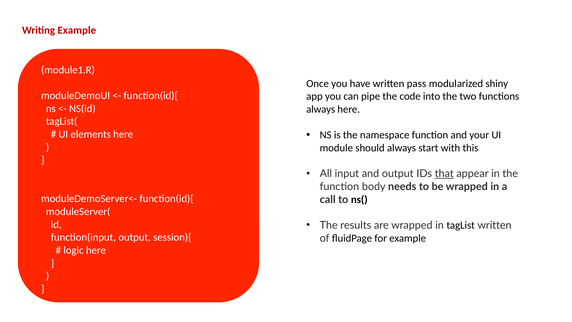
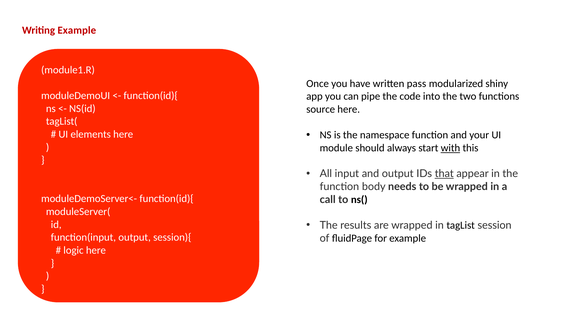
always: always -> source (321, 109)
with underline: none -> present (450, 148)
tagList written: written -> session (495, 225)
